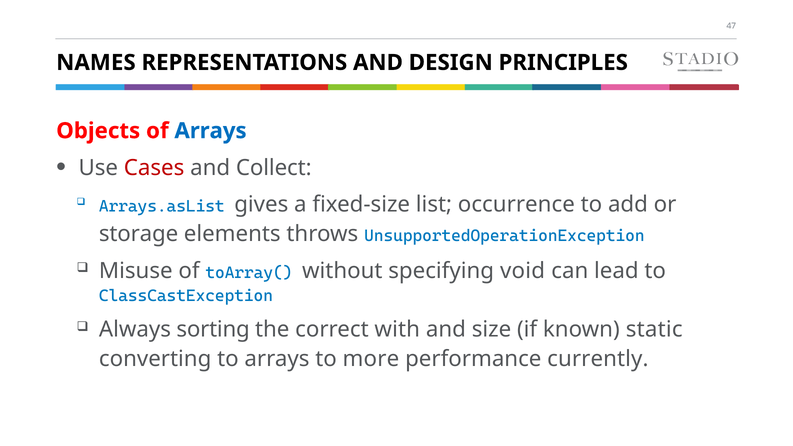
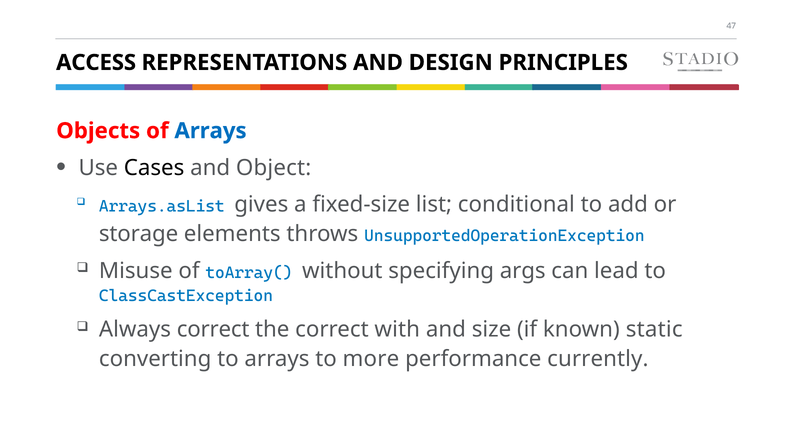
NAMES: NAMES -> ACCESS (96, 63)
Cases colour: red -> black (154, 168)
Collect: Collect -> Object (274, 168)
occurrence: occurrence -> conditional (516, 205)
void: void -> args (523, 271)
Always sorting: sorting -> correct (213, 330)
